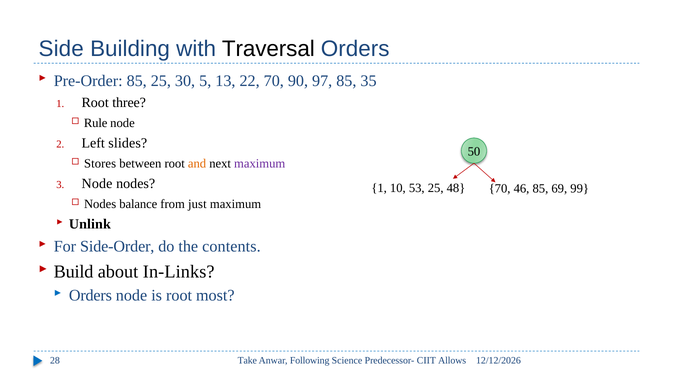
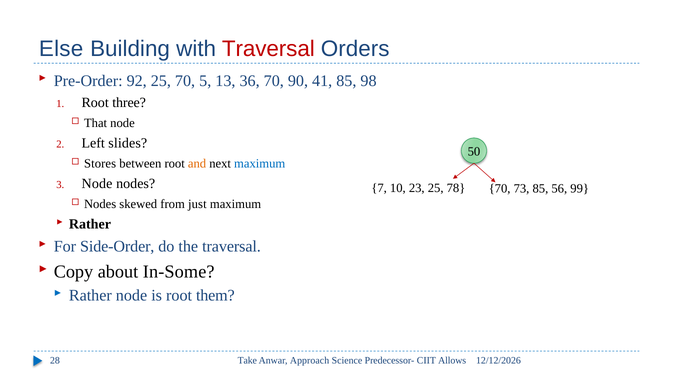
Side: Side -> Else (61, 49)
Traversal colour: black -> red (268, 49)
Pre-Order 85: 85 -> 92 (137, 81)
25 30: 30 -> 70 (185, 81)
22: 22 -> 36 (250, 81)
97: 97 -> 41 (322, 81)
35: 35 -> 98 (369, 81)
Rule: Rule -> That (96, 123)
maximum colour: purple -> blue (260, 163)
1: 1 -> 7 (379, 188)
53: 53 -> 23 (417, 188)
48: 48 -> 78 (456, 188)
46: 46 -> 73 (522, 188)
69: 69 -> 56 (559, 188)
balance: balance -> skewed (138, 204)
Unlink: Unlink -> Rather (90, 224)
the contents: contents -> traversal (232, 246)
Build: Build -> Copy (73, 271)
In-Links: In-Links -> In-Some (179, 271)
Orders: Orders -> Rather (90, 295)
most: most -> them (215, 295)
Following: Following -> Approach (310, 360)
